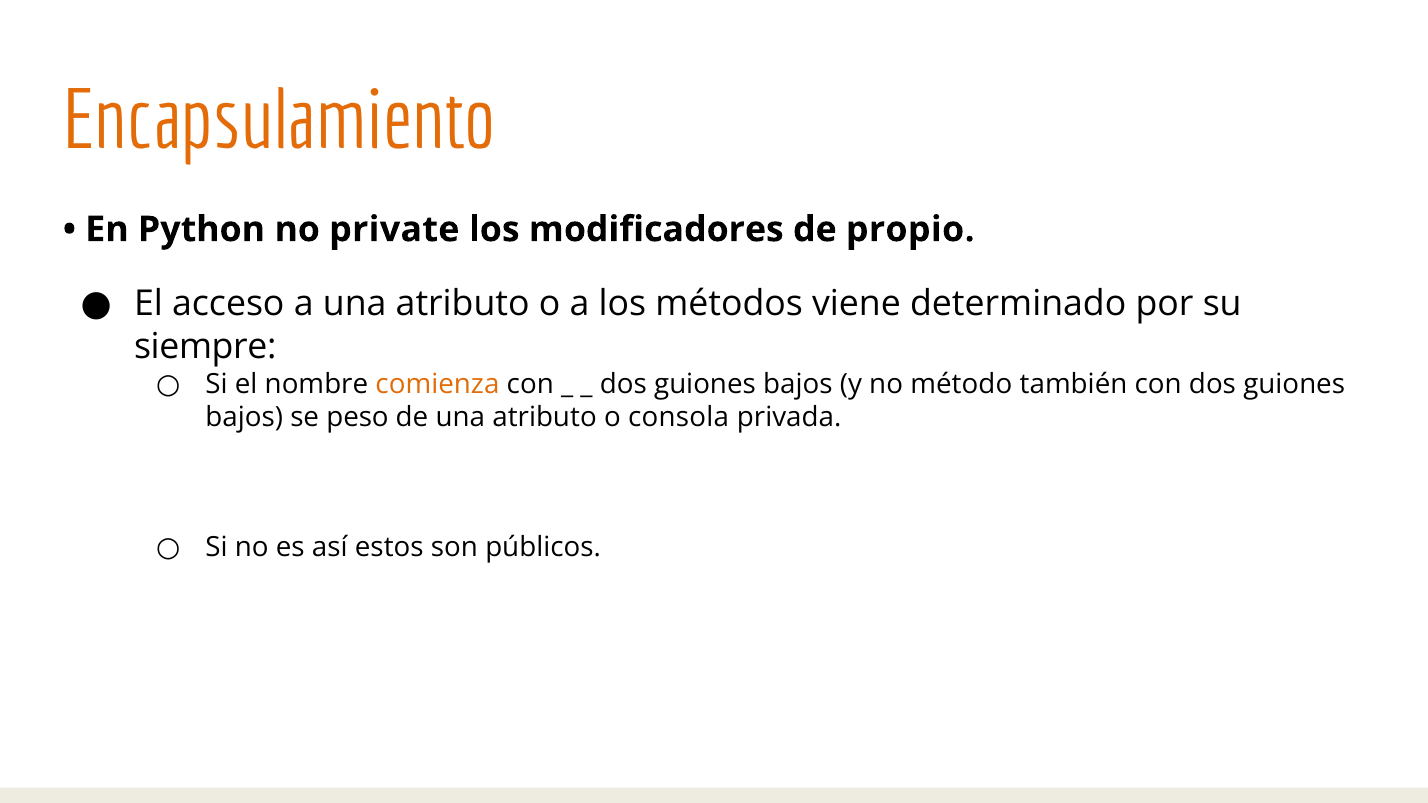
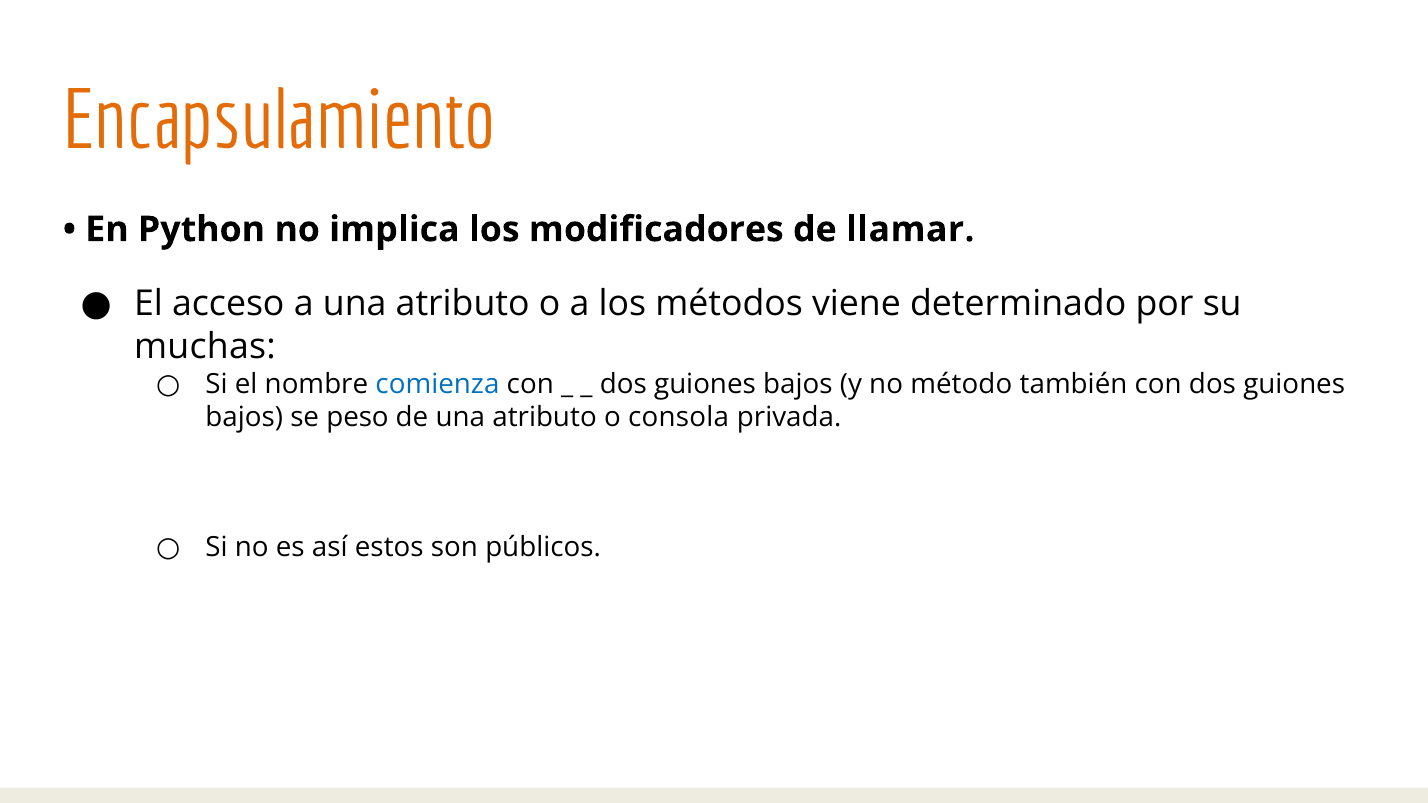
private: private -> implica (394, 230)
propio: propio -> llamar (910, 230)
siempre: siempre -> muchas (205, 347)
comienza colour: orange -> blue (437, 384)
